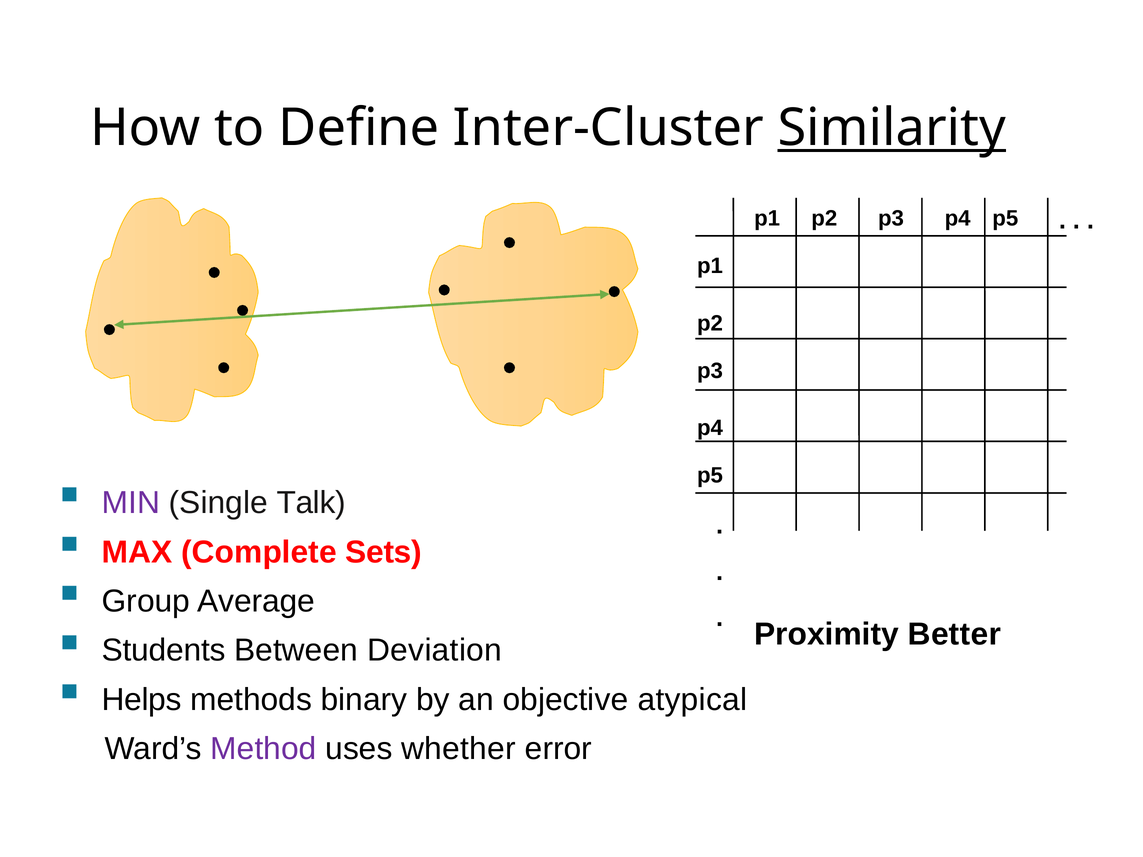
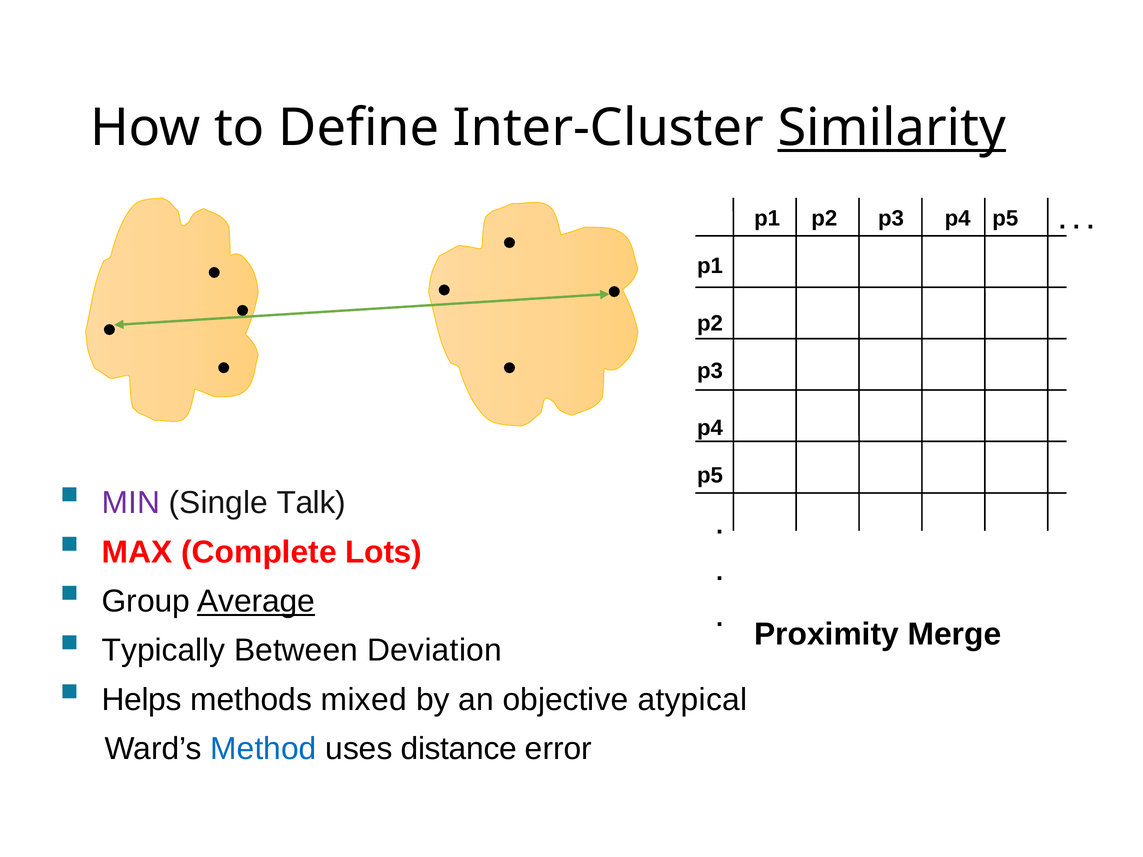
Sets: Sets -> Lots (384, 552)
Average underline: none -> present (256, 601)
Better: Better -> Merge (955, 635)
Students: Students -> Typically (164, 651)
binary: binary -> mixed (364, 700)
Method colour: purple -> blue (263, 749)
whether: whether -> distance (459, 749)
